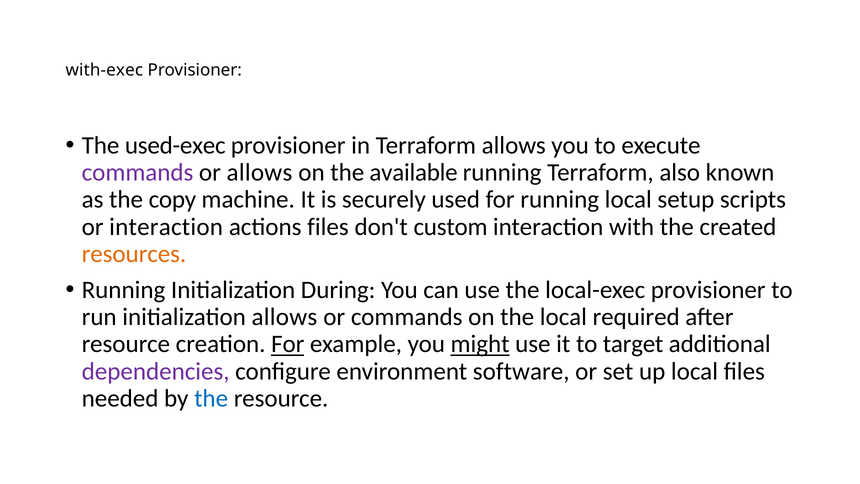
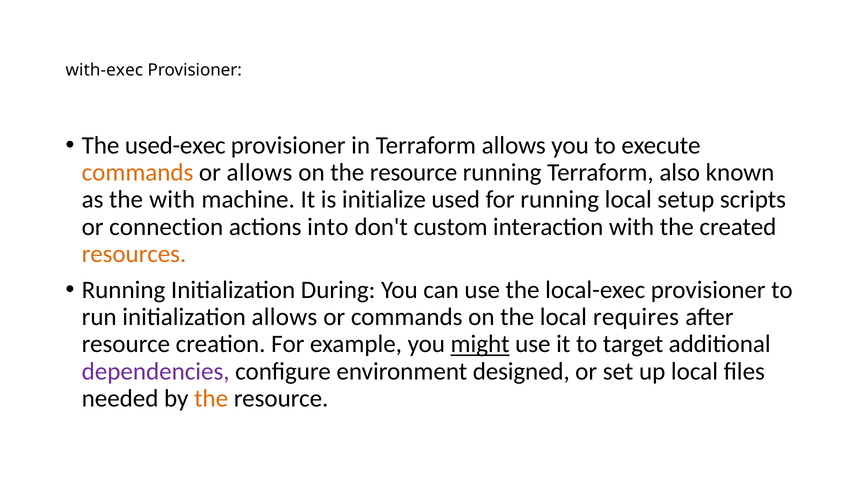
commands colour: purple -> orange (138, 172)
on the available: available -> resource (414, 172)
the copy: copy -> with (172, 200)
securely: securely -> initialize (384, 200)
or interaction: interaction -> connection (166, 227)
actions files: files -> into (328, 227)
required: required -> requires (636, 317)
For underline: present -> none (288, 344)
software: software -> designed (521, 371)
the colour: blue -> orange (211, 398)
